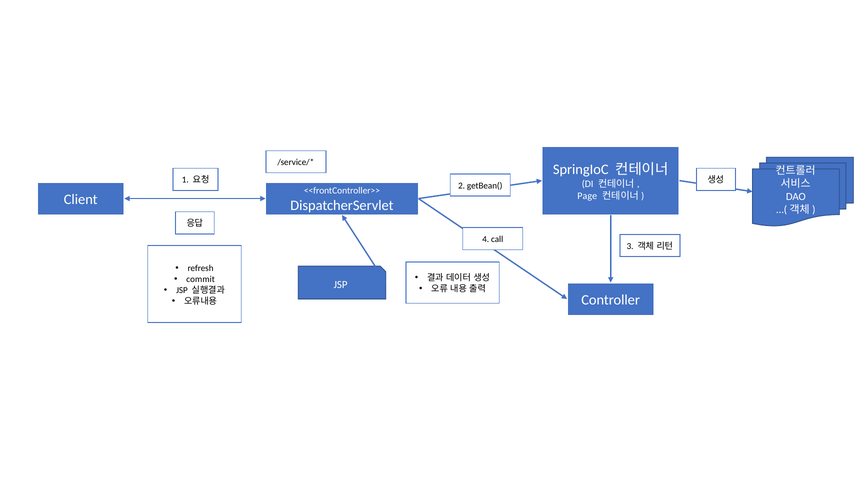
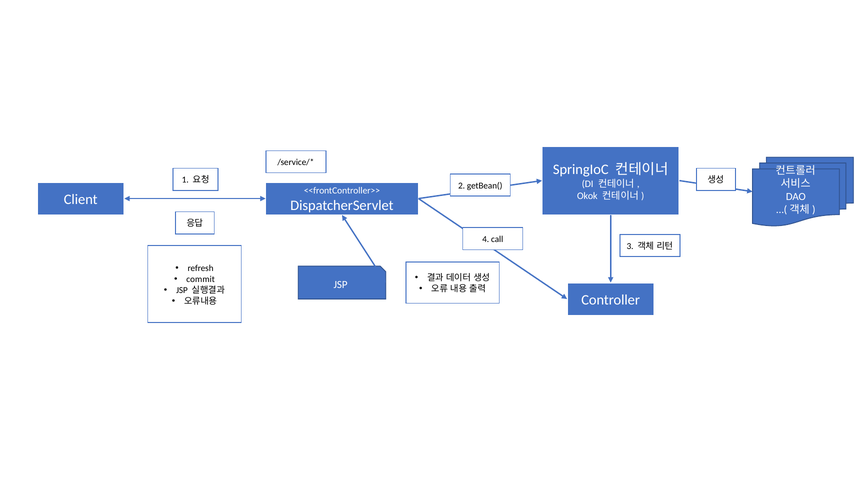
Page: Page -> Okok (587, 196)
